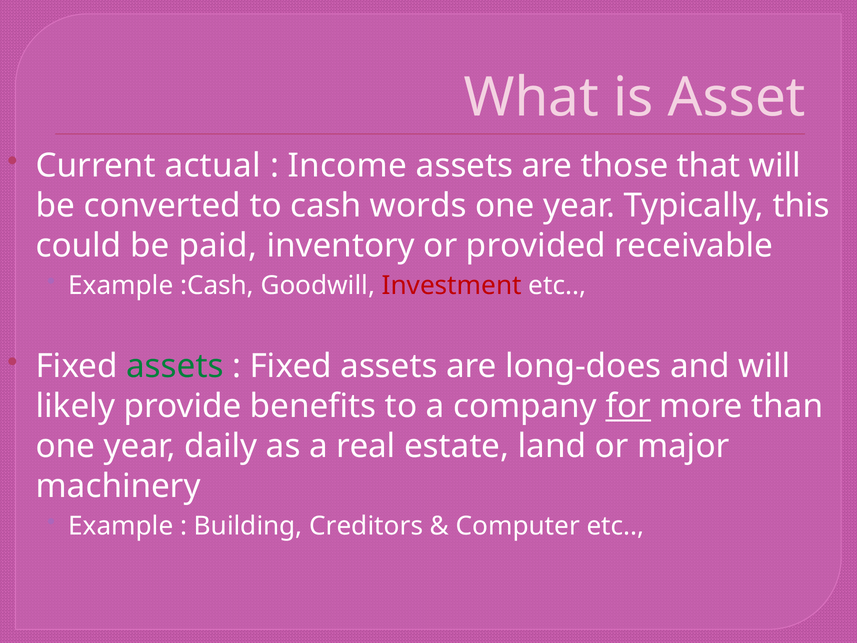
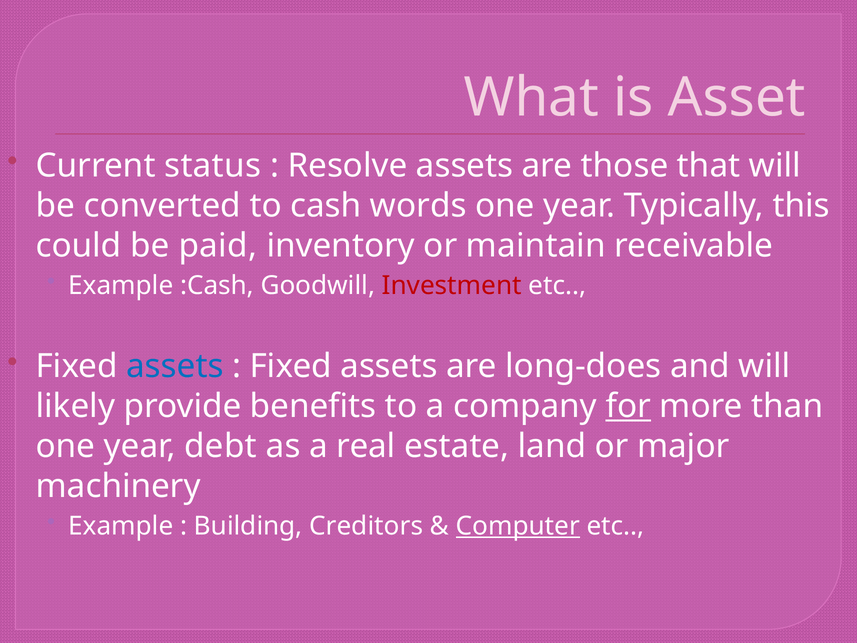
actual: actual -> status (213, 166)
Income: Income -> Resolve (347, 166)
provided: provided -> maintain (536, 245)
assets colour: green -> blue (175, 366)
daily: daily -> debt (221, 446)
Computer underline: none -> present (518, 526)
